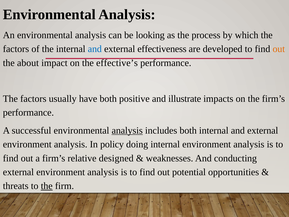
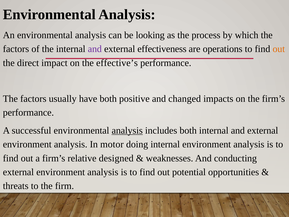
and colour: blue -> purple (95, 49)
developed: developed -> operations (223, 49)
about: about -> direct (28, 63)
illustrate: illustrate -> changed (185, 99)
policy: policy -> motor (112, 144)
the underline: present -> none (47, 186)
